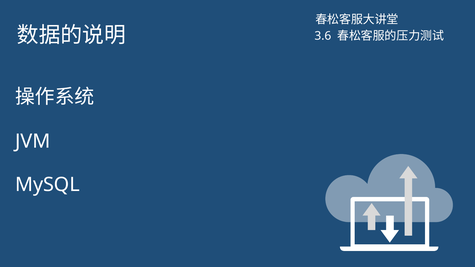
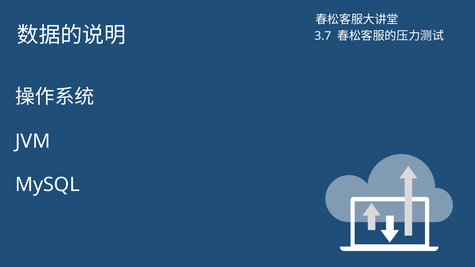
3.6: 3.6 -> 3.7 (323, 36)
